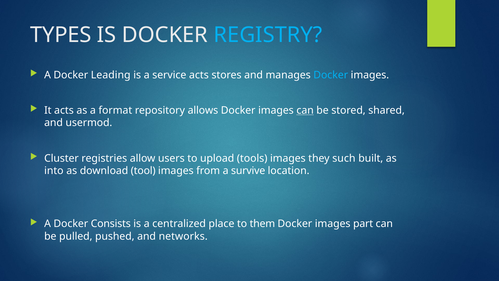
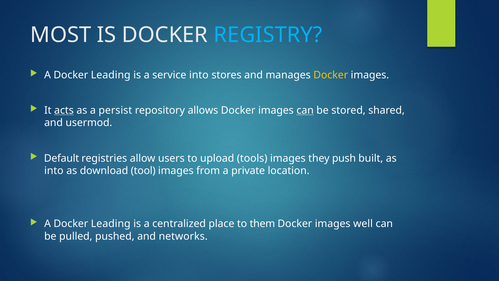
TYPES: TYPES -> MOST (61, 35)
service acts: acts -> into (199, 75)
Docker colour: light blue -> yellow (331, 75)
acts underline: none -> present (64, 110)
format: format -> persist (115, 110)
Cluster: Cluster -> Default (62, 158)
such: such -> push (344, 158)
survive: survive -> private (248, 171)
Consists: Consists -> Leading (111, 224)
part: part -> well (363, 224)
